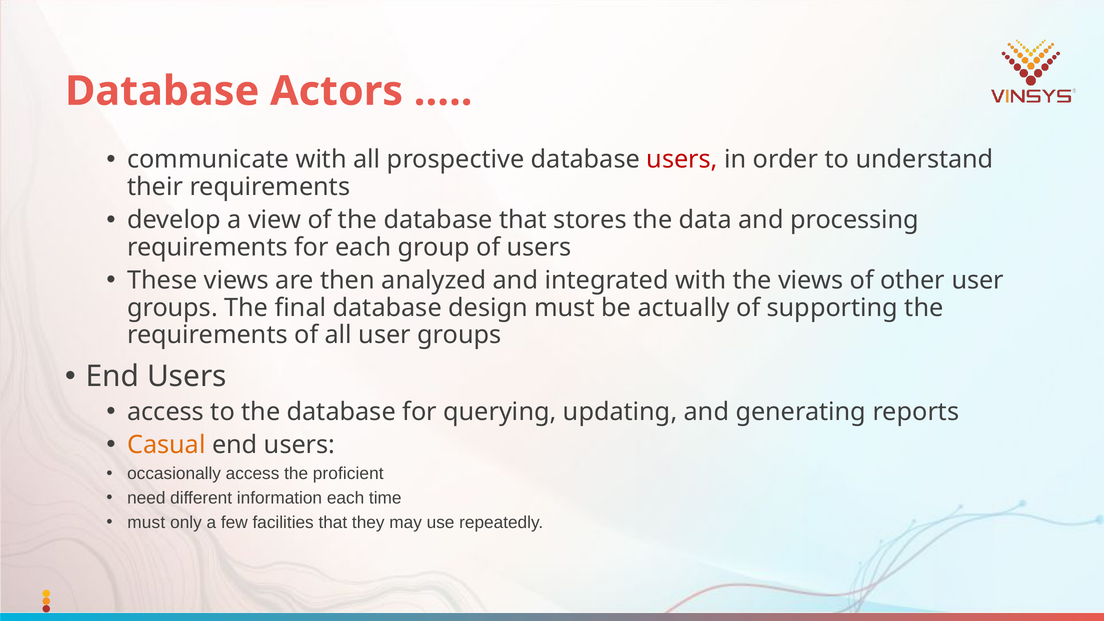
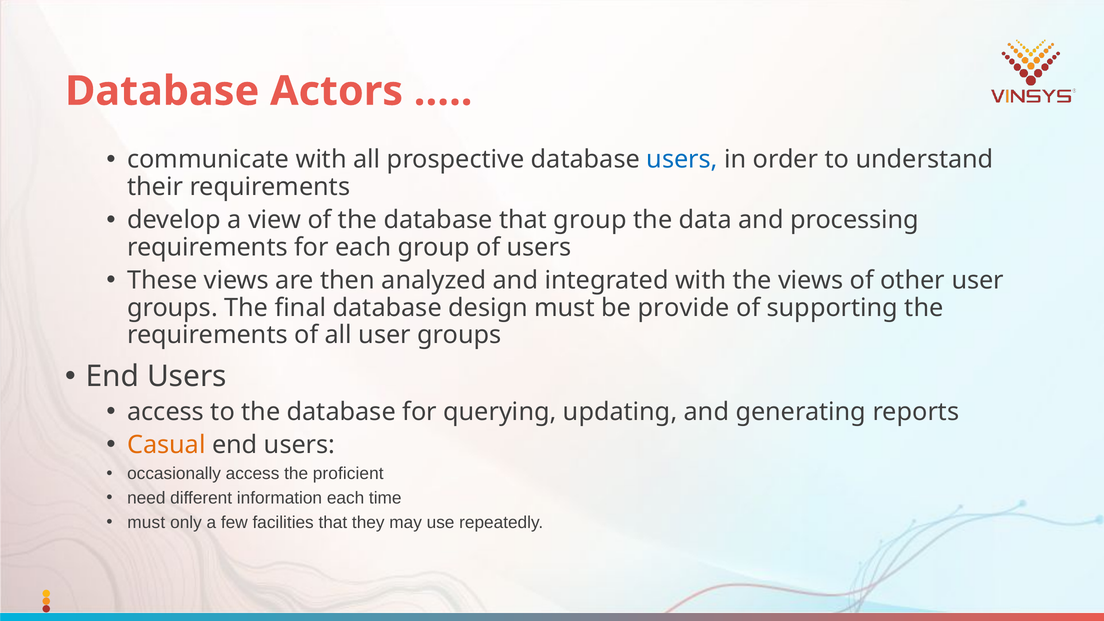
users colour: red -> blue (682, 160)
that stores: stores -> group (590, 220)
actually: actually -> provide (684, 308)
